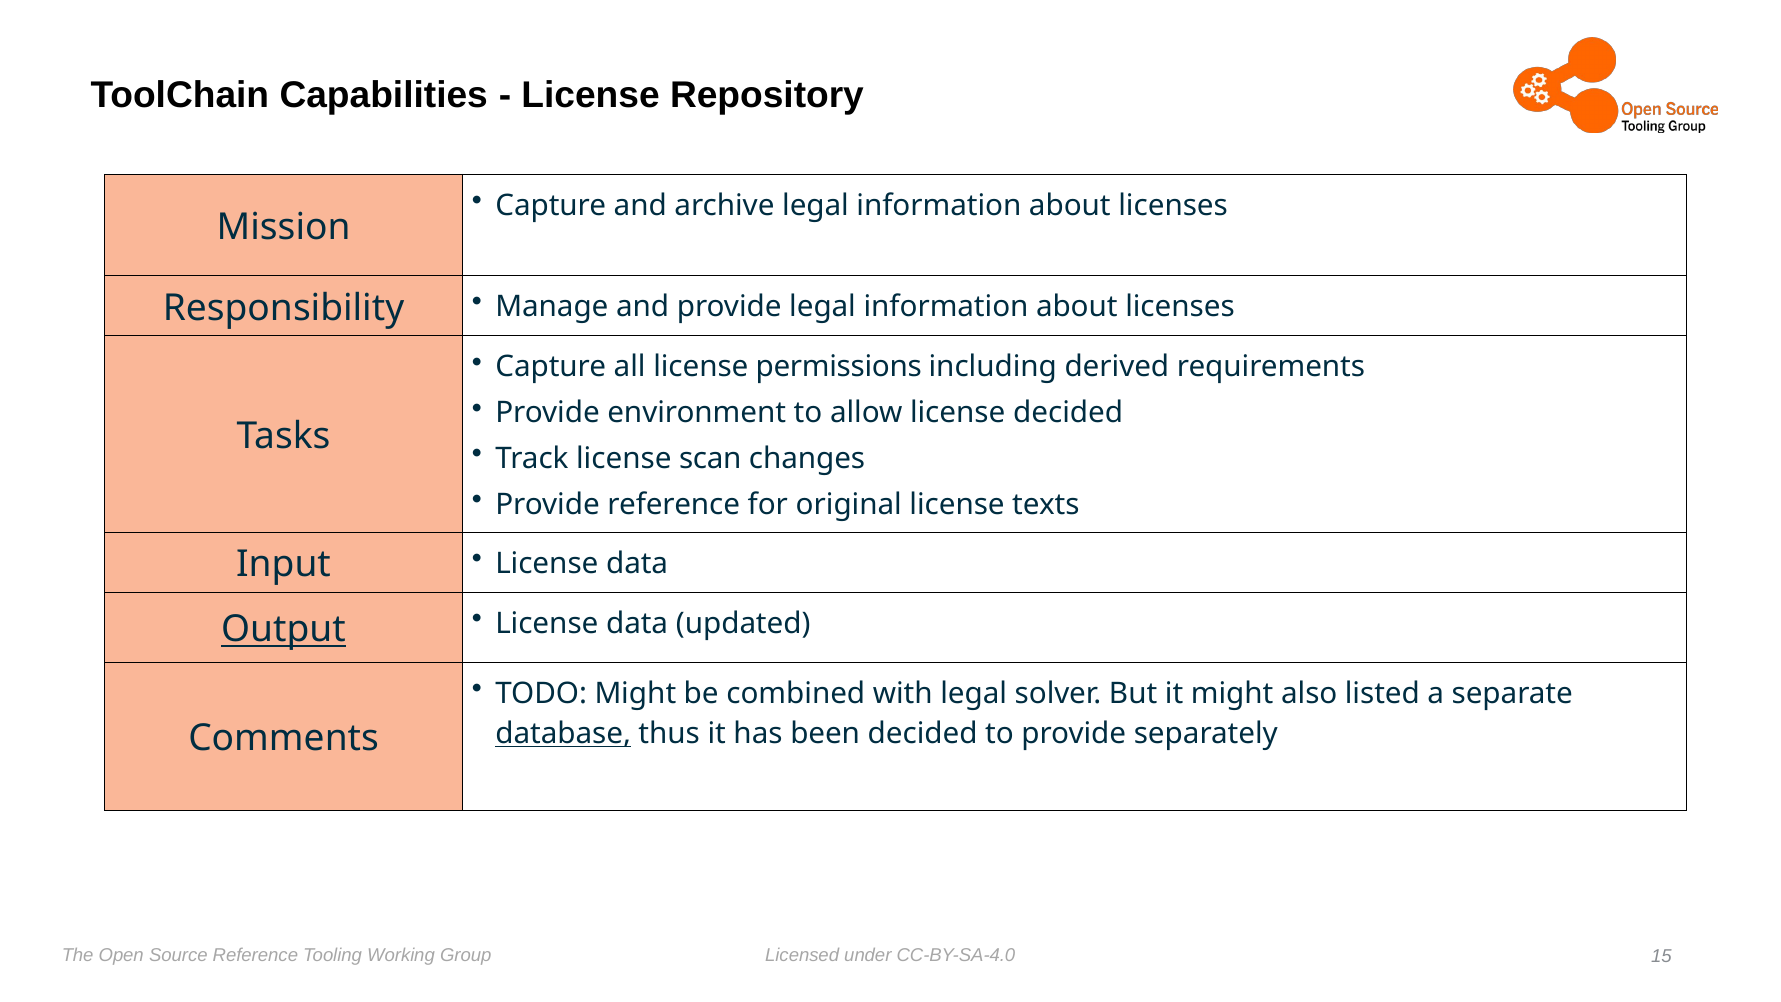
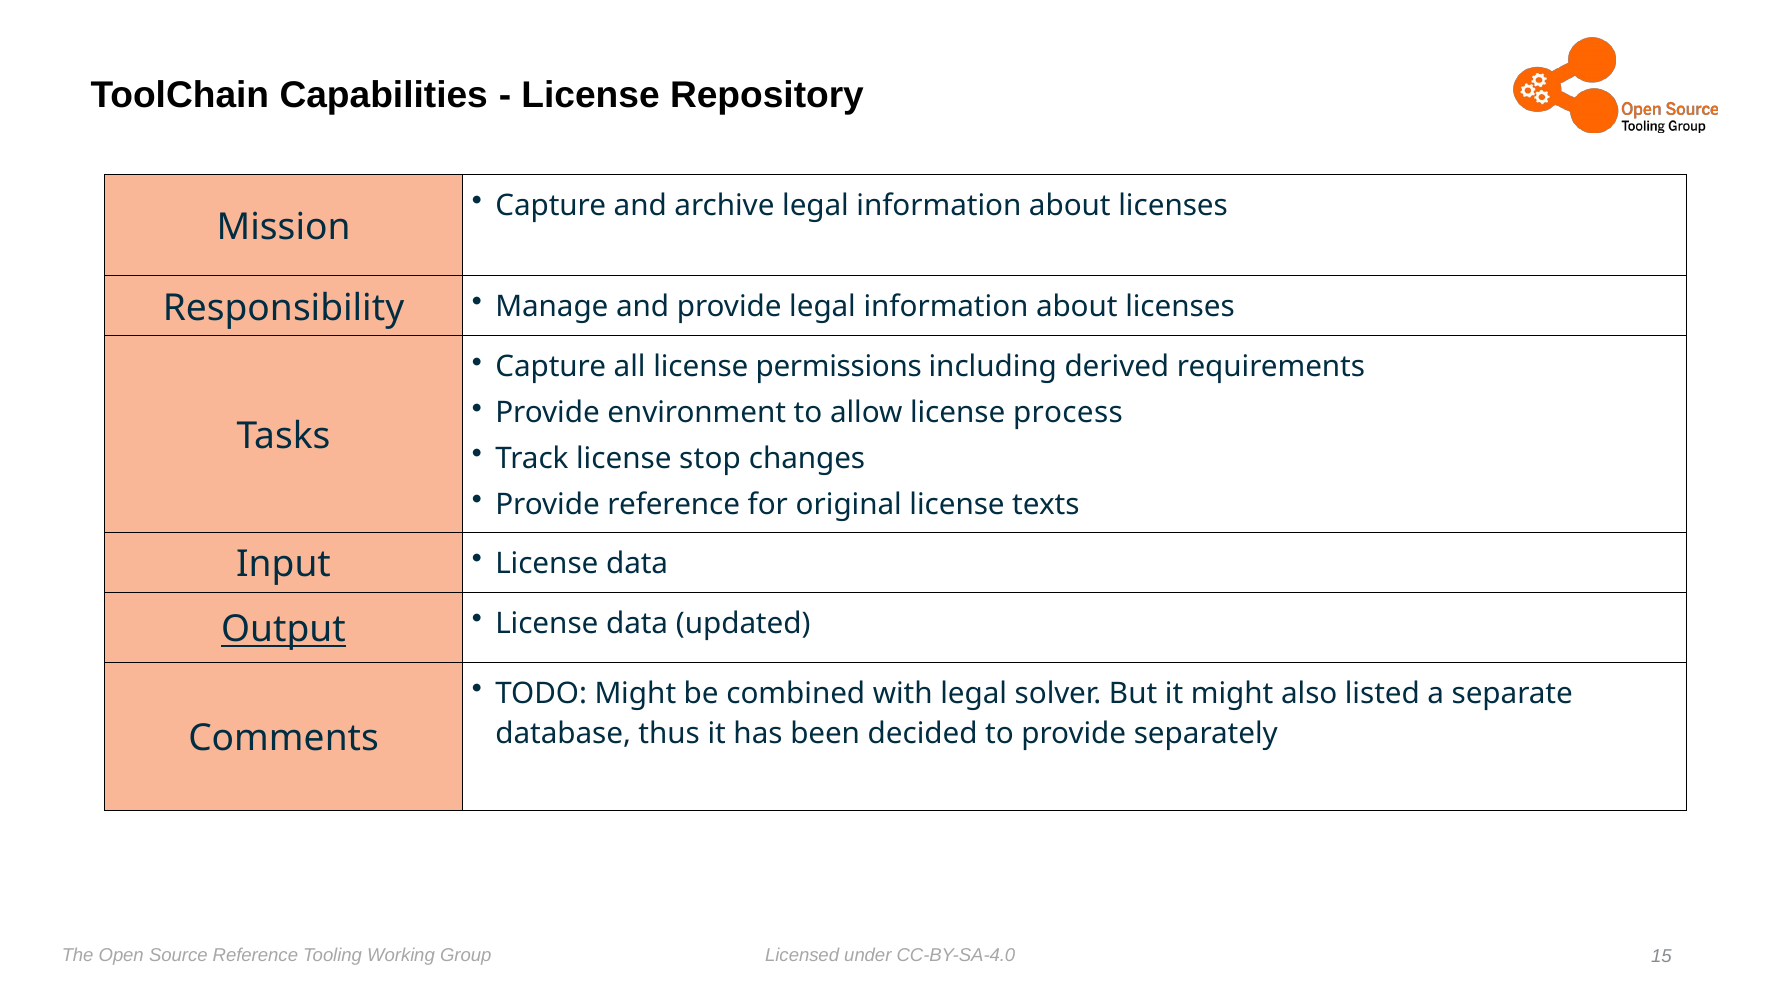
license decided: decided -> process (1068, 413)
scan: scan -> stop (710, 459)
database underline: present -> none (563, 734)
